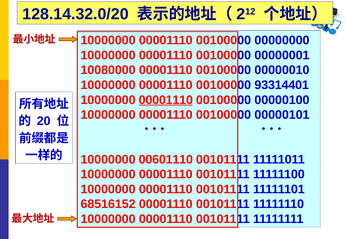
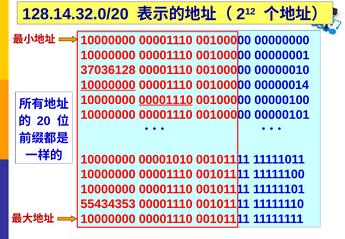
10080000: 10080000 -> 37036128 (108, 70)
10000000 underline: none -> present (108, 85)
93314401: 93314401 -> 00000014 (282, 85)
00601110: 00601110 -> 00001010 (166, 159)
68516152: 68516152 -> 55434353 (108, 204)
